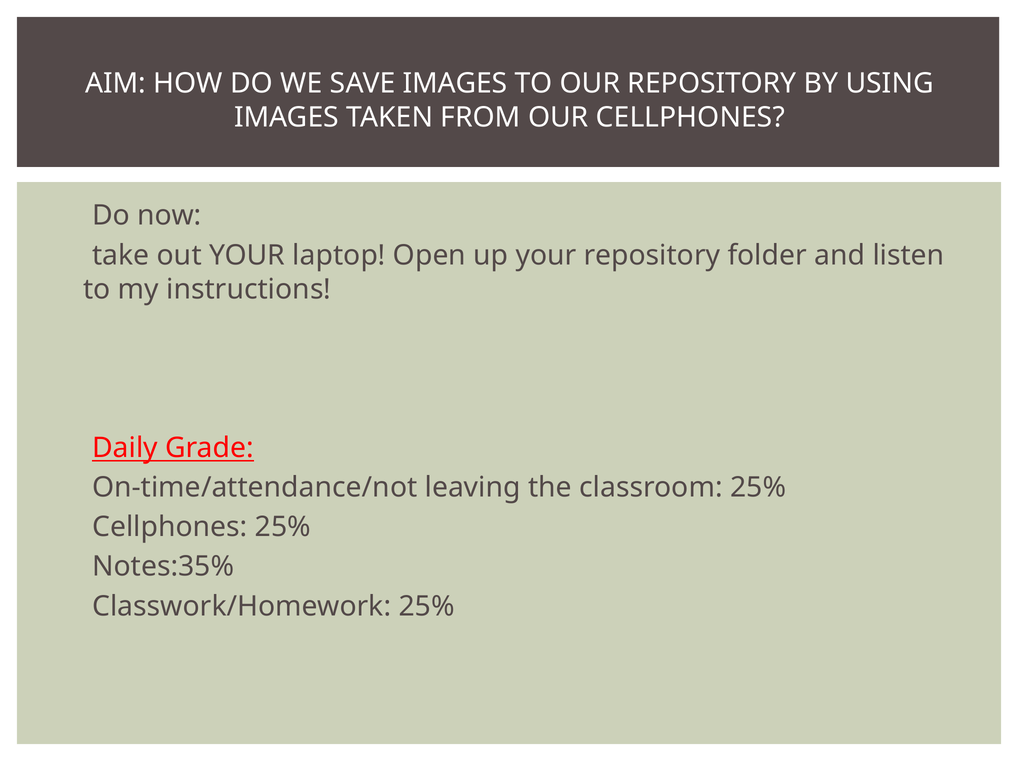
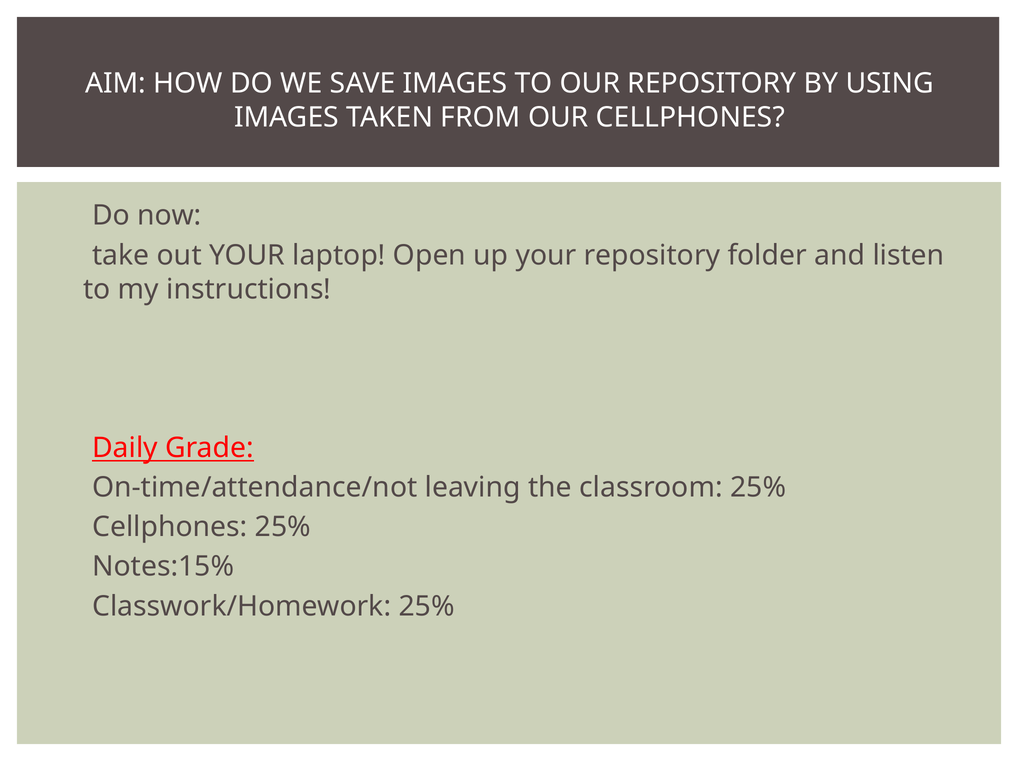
Notes:35%: Notes:35% -> Notes:15% (163, 567)
